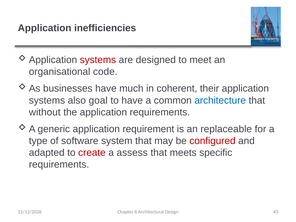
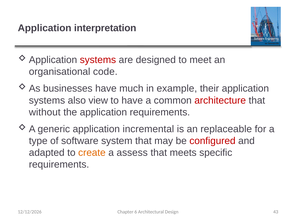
inefficiencies: inefficiencies -> interpretation (105, 28)
coherent: coherent -> example (177, 89)
goal: goal -> view (98, 100)
architecture colour: blue -> red (220, 100)
requirement: requirement -> incremental (148, 129)
create colour: red -> orange (92, 153)
